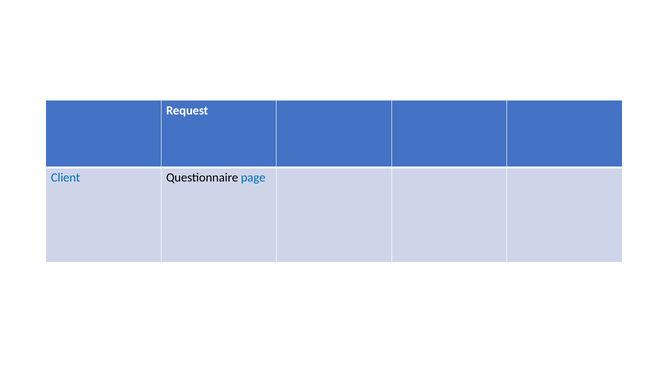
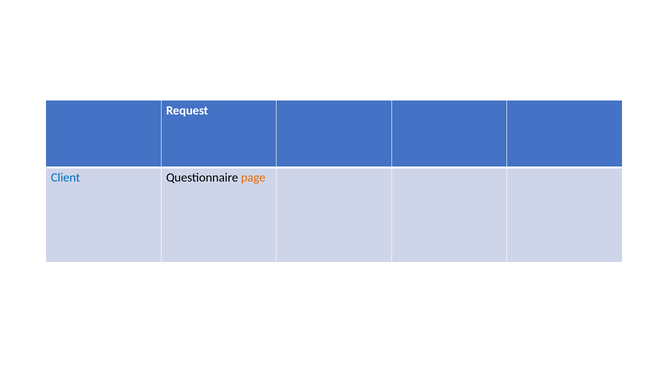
page colour: blue -> orange (253, 178)
